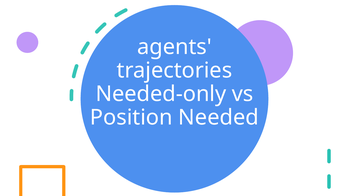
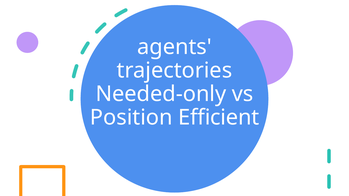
Needed: Needed -> Efficient (219, 118)
